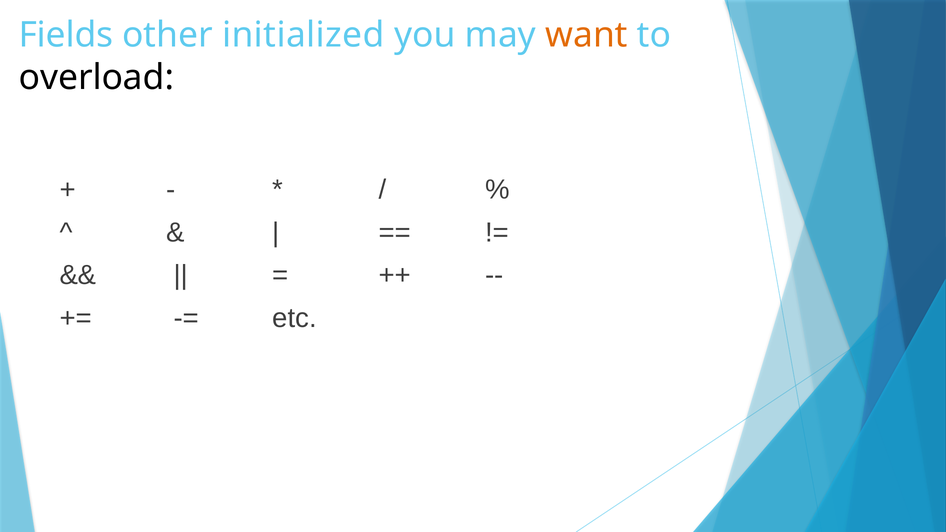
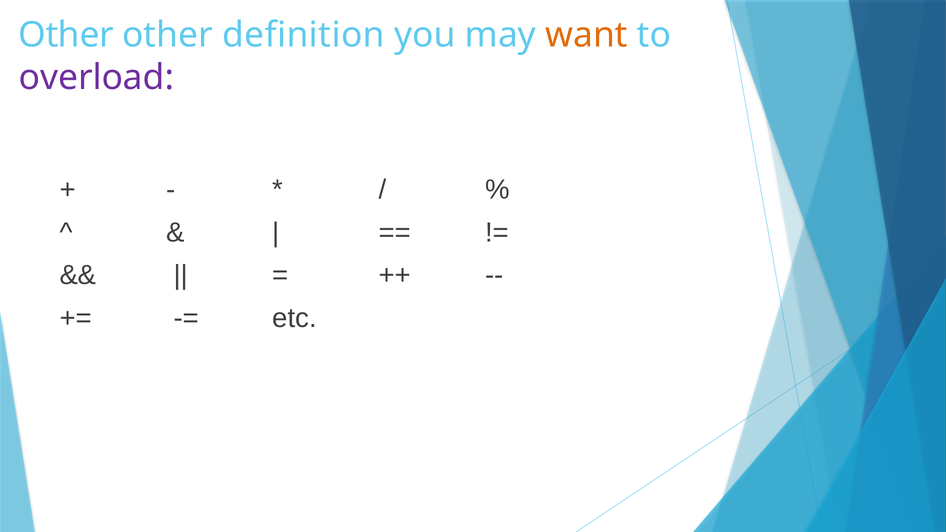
Fields: Fields -> Other (66, 35)
initialized: initialized -> definition (303, 35)
overload colour: black -> purple (96, 78)
